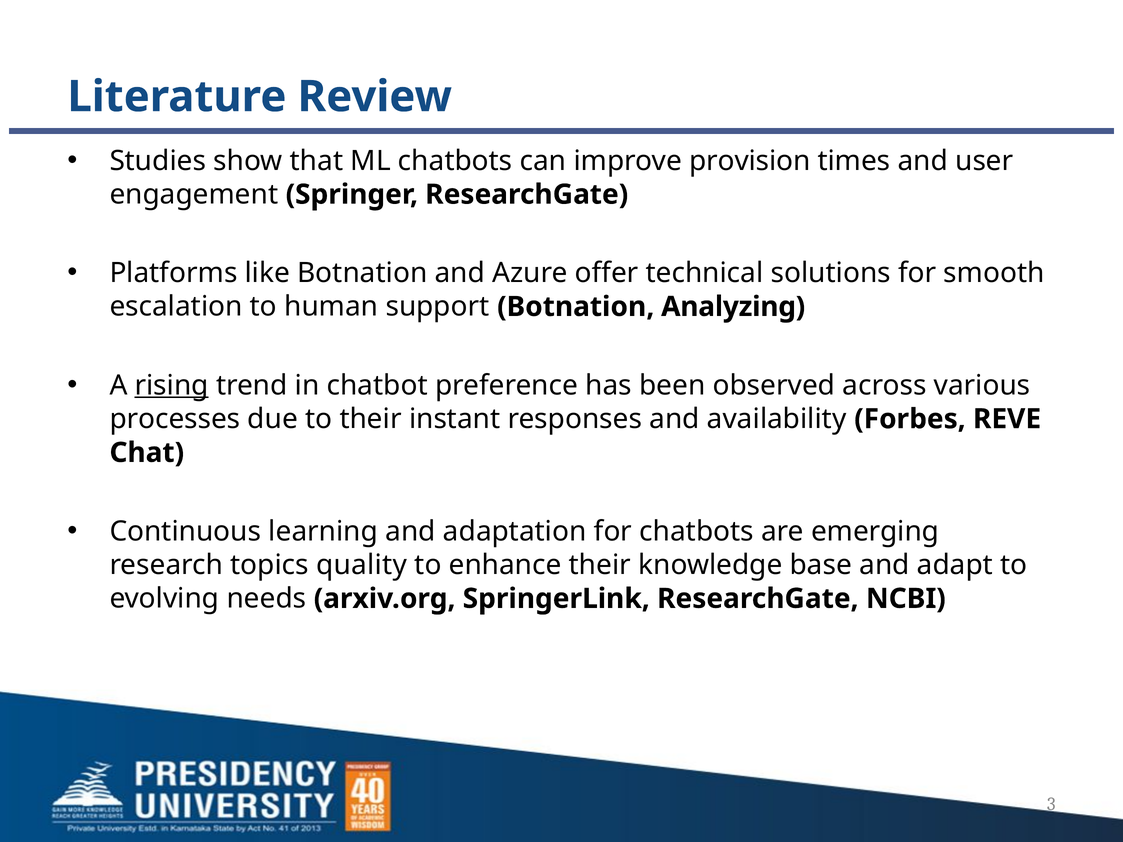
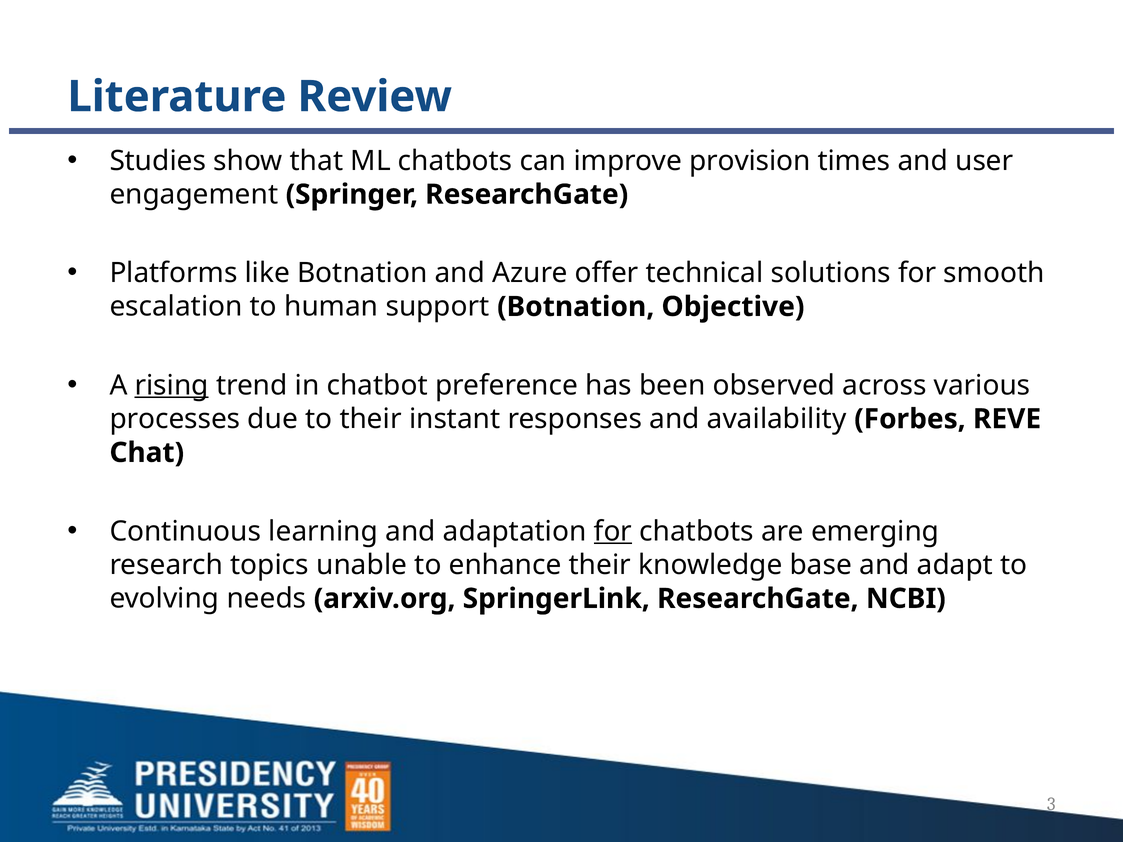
Analyzing: Analyzing -> Objective (733, 307)
for underline: none -> present (613, 531)
quality: quality -> unable (362, 565)
